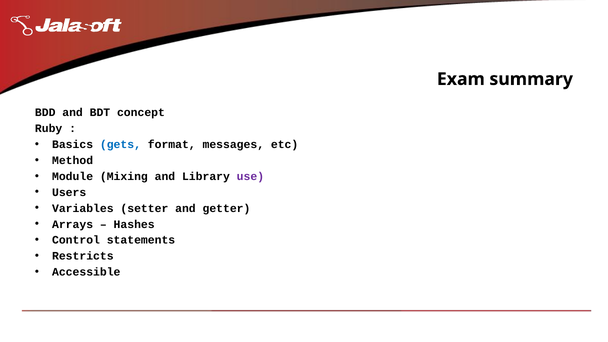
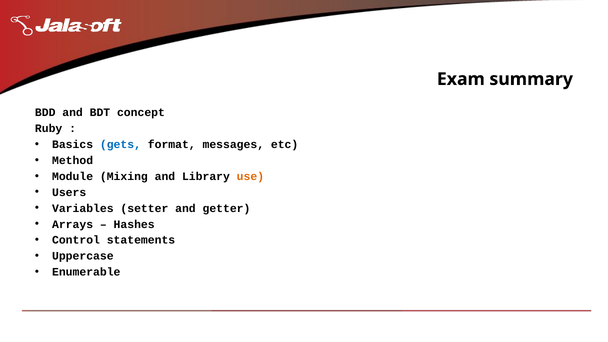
use colour: purple -> orange (250, 176)
Restricts: Restricts -> Uppercase (83, 256)
Accessible: Accessible -> Enumerable (86, 272)
